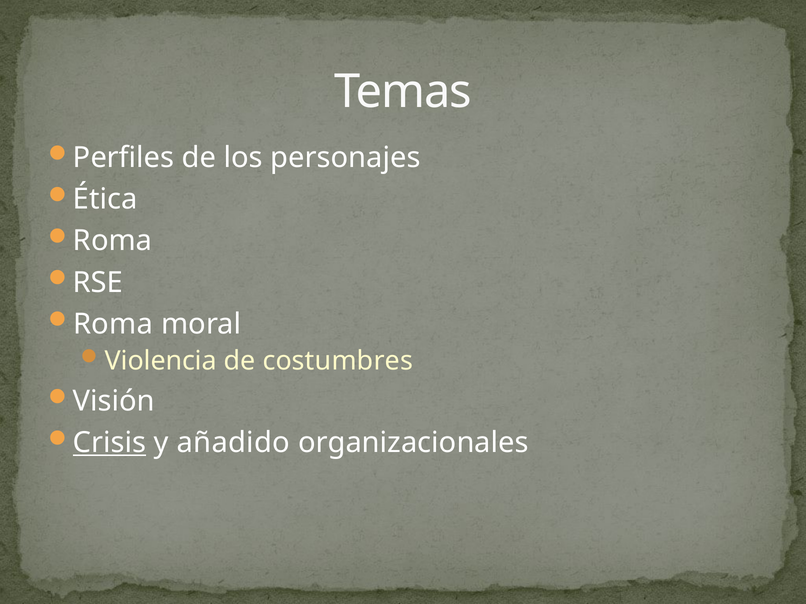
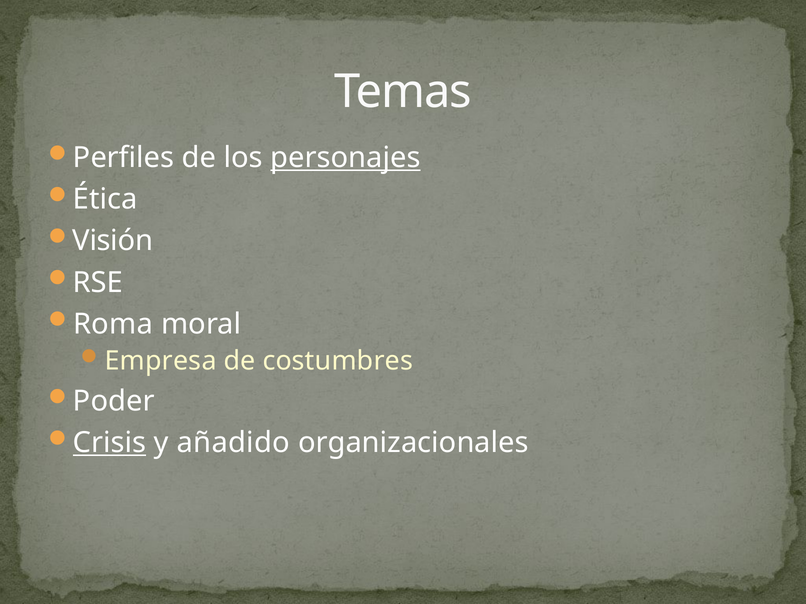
personajes underline: none -> present (345, 158)
Roma: Roma -> Visión (113, 241)
Violencia: Violencia -> Empresa (161, 361)
Visión: Visión -> Poder (114, 402)
